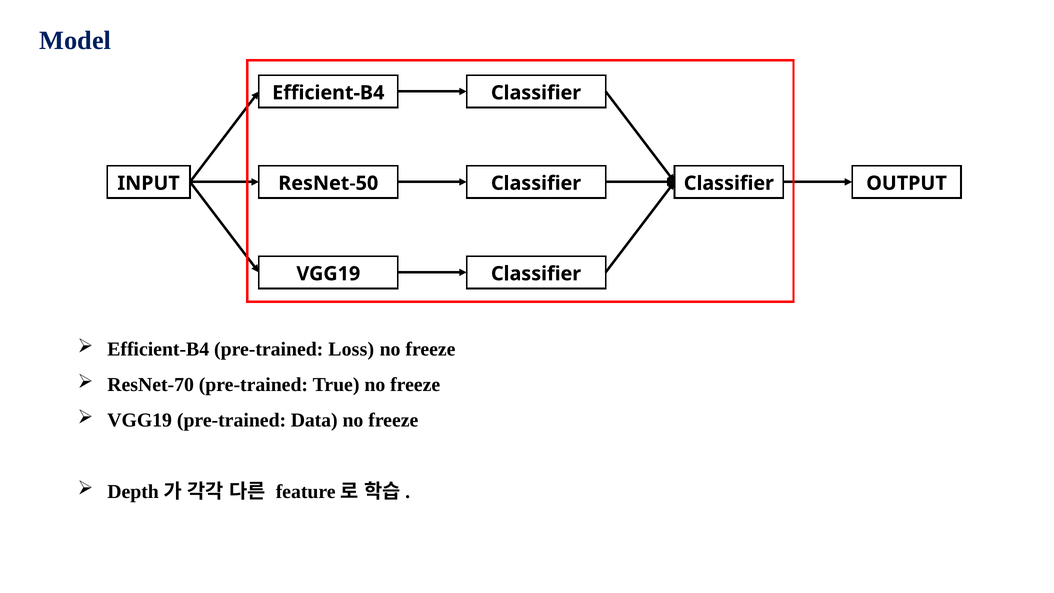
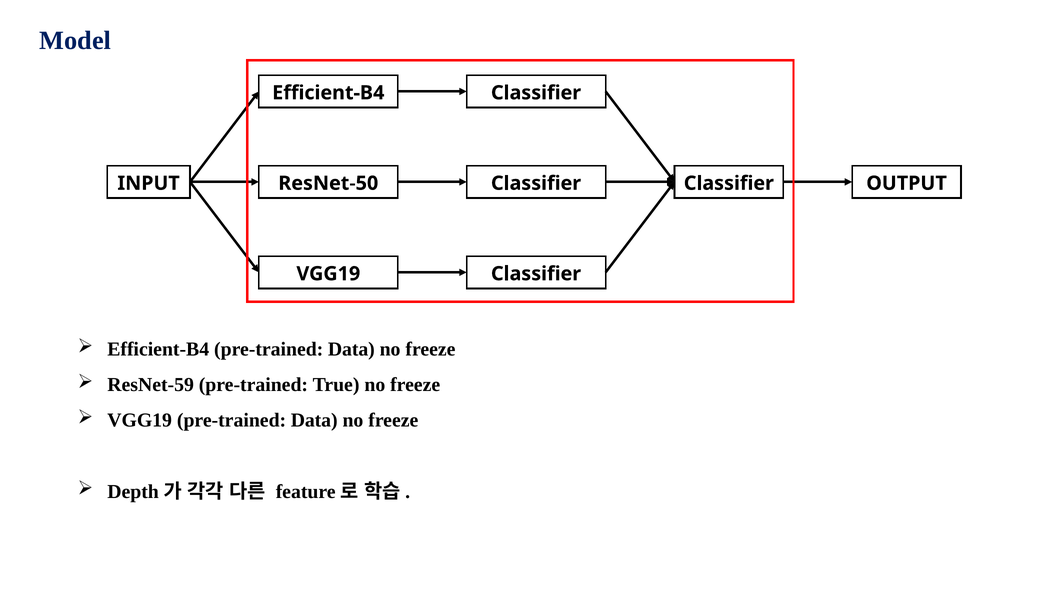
Efficient-B4 pre-trained Loss: Loss -> Data (351, 349)
ResNet-70: ResNet-70 -> ResNet-59 (151, 385)
